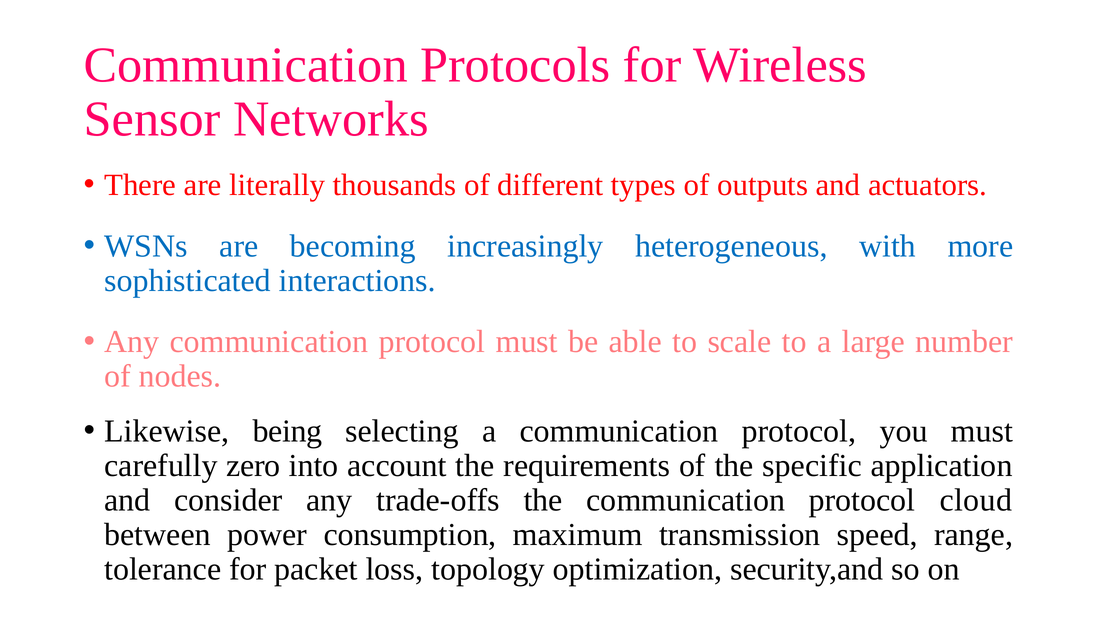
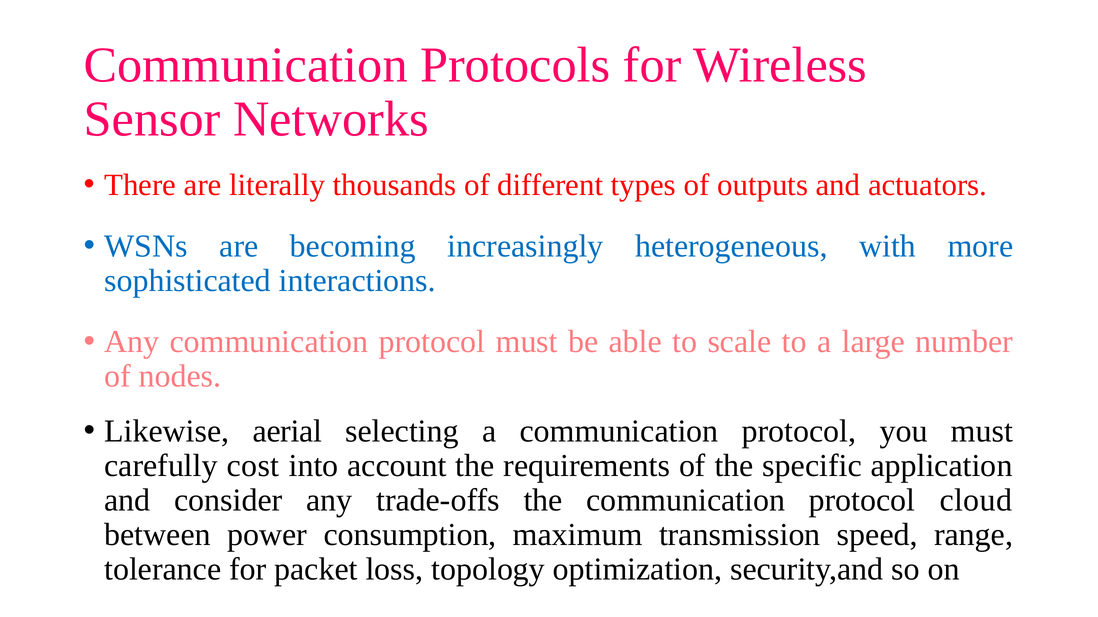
being: being -> aerial (287, 432)
zero: zero -> cost (253, 466)
